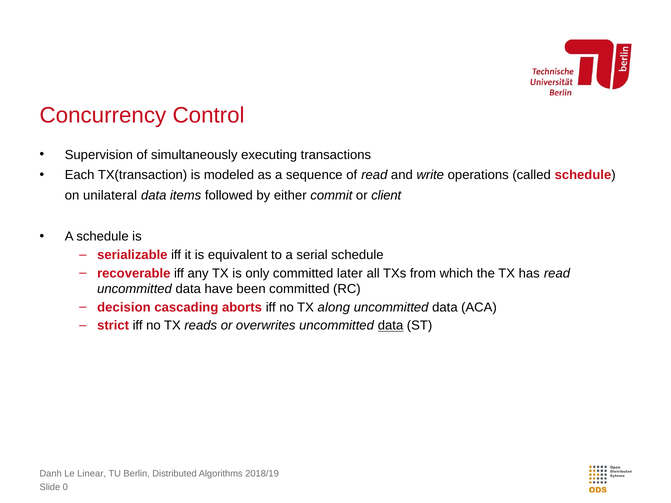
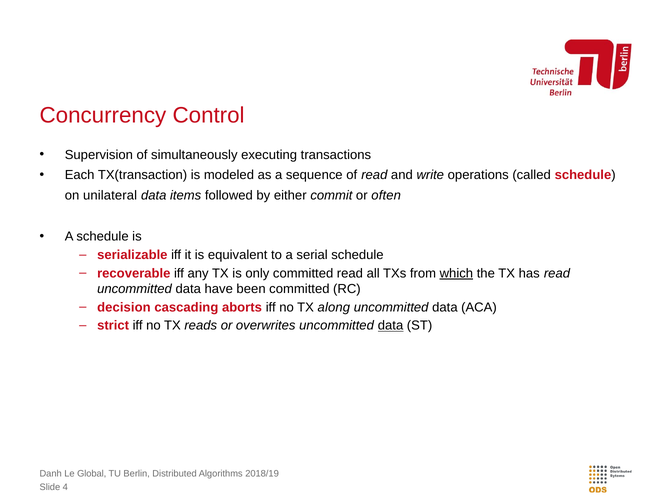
client: client -> often (386, 196)
committed later: later -> read (350, 273)
which underline: none -> present (456, 273)
Linear: Linear -> Global (92, 474)
0: 0 -> 4 (65, 487)
